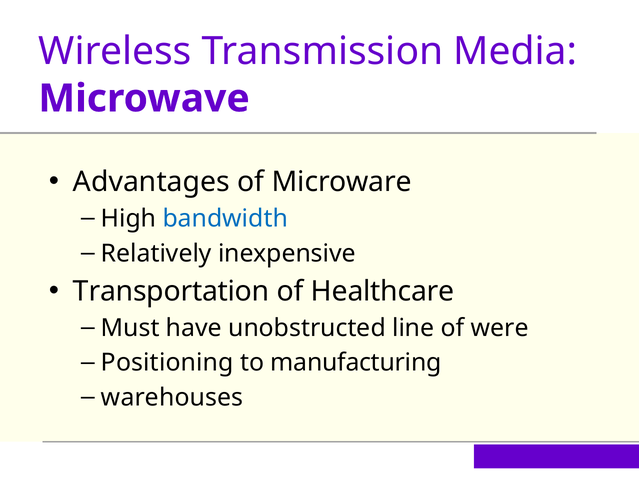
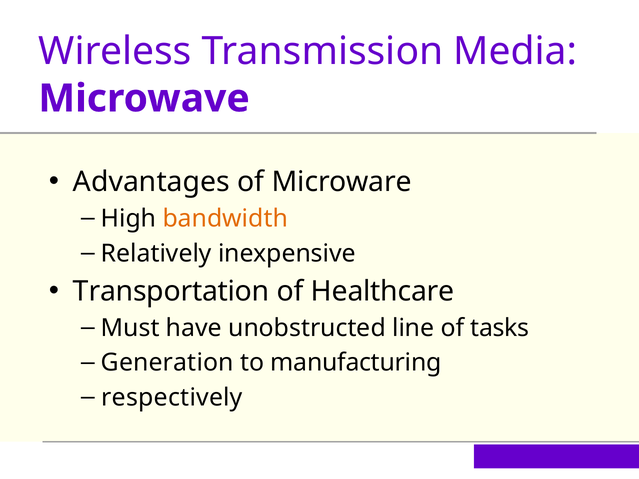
bandwidth colour: blue -> orange (225, 219)
were: were -> tasks (500, 328)
Positioning: Positioning -> Generation (167, 363)
warehouses: warehouses -> respectively (172, 398)
